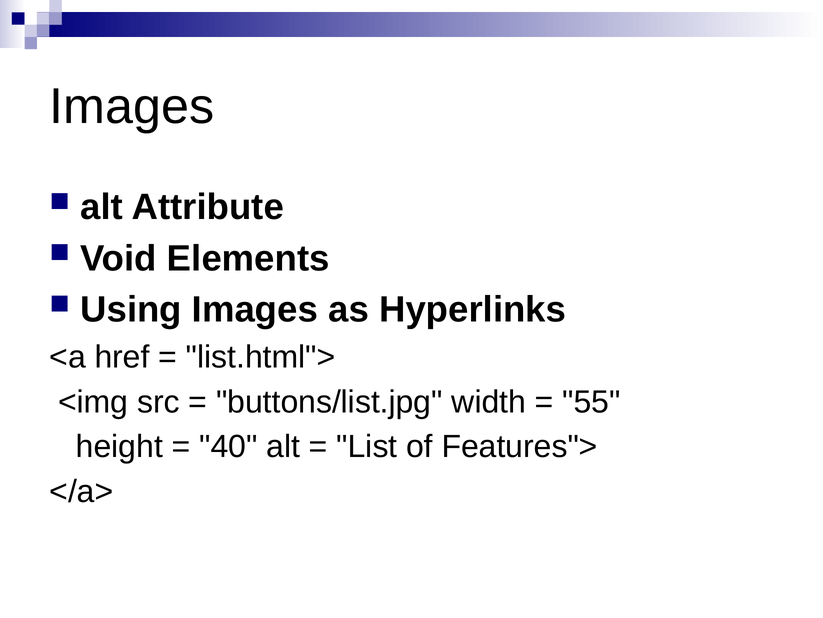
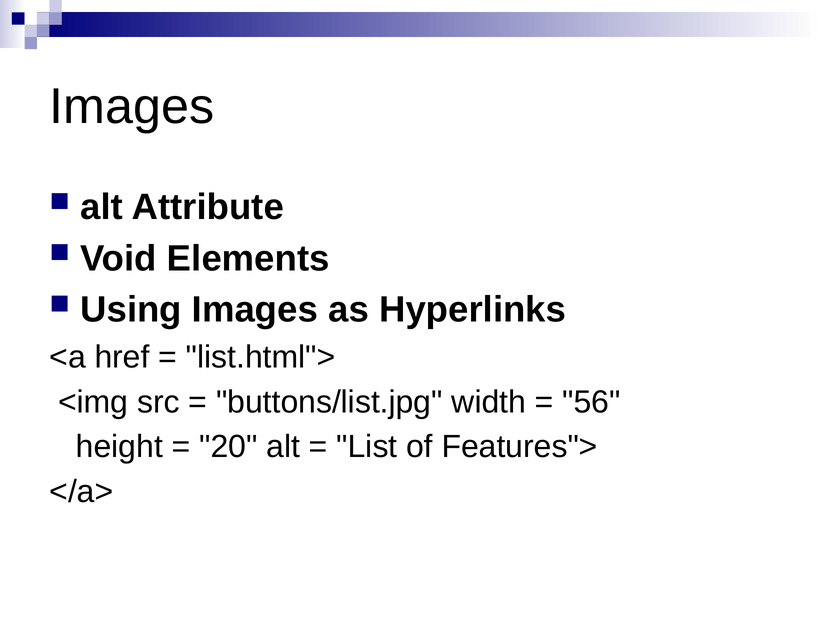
55: 55 -> 56 (591, 401)
40: 40 -> 20 (228, 446)
